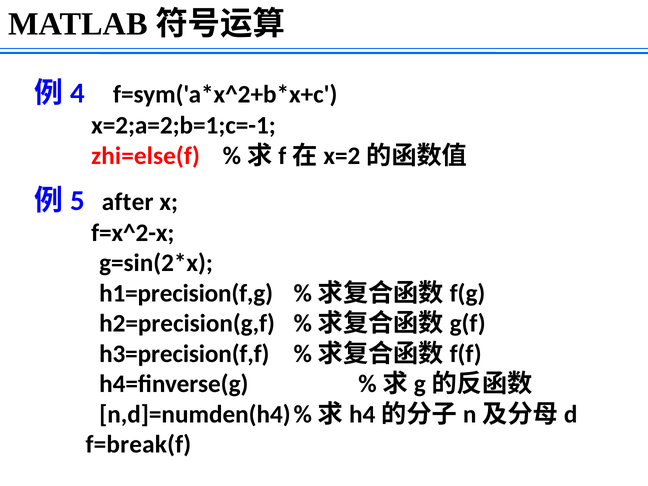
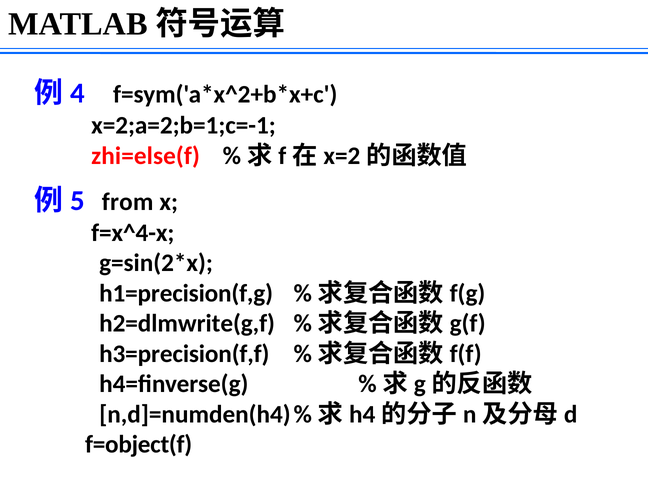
after: after -> from (128, 202)
f=x^2-x: f=x^2-x -> f=x^4-x (133, 233)
h2=precision(g,f: h2=precision(g,f -> h2=dlmwrite(g,f (187, 323)
f=break(f: f=break(f -> f=object(f (139, 445)
